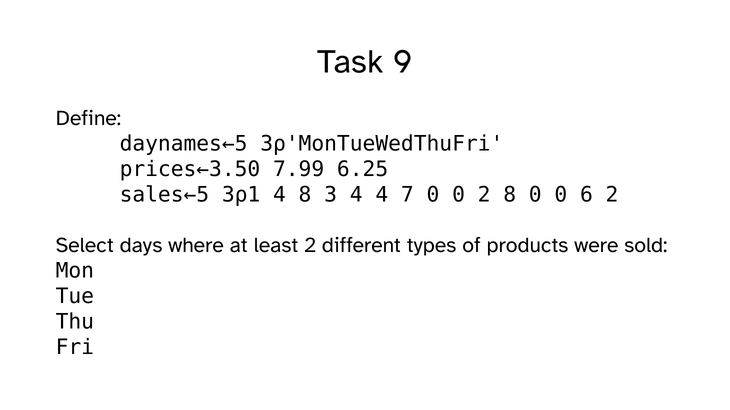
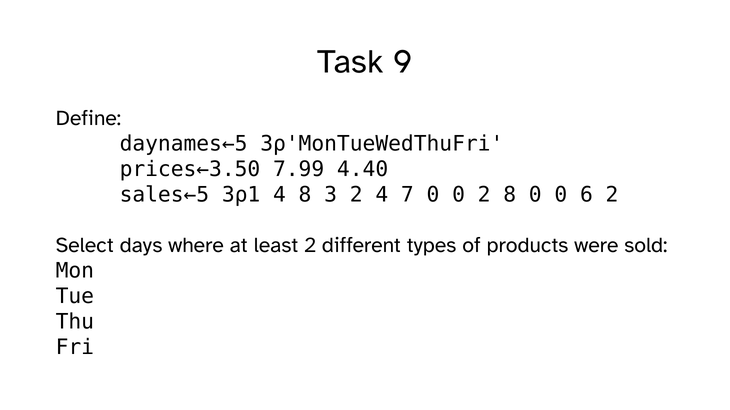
6.25: 6.25 -> 4.40 (363, 169)
3 4: 4 -> 2 (356, 195)
